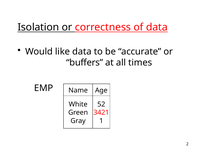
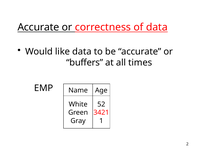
Isolation: Isolation -> Accurate (38, 27)
